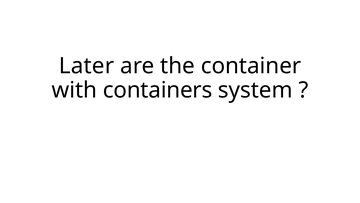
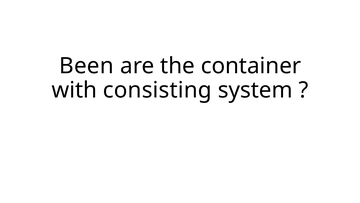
Later: Later -> Been (86, 66)
containers: containers -> consisting (157, 90)
